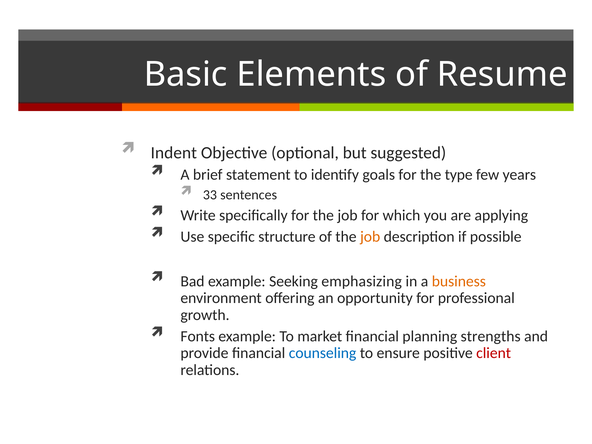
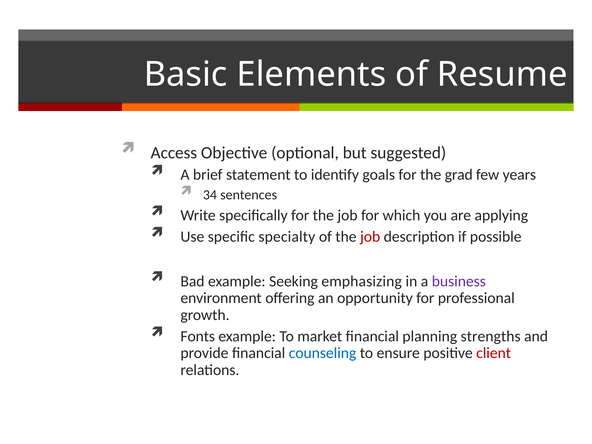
Indent: Indent -> Access (174, 153)
type: type -> grad (459, 175)
33: 33 -> 34 (210, 195)
structure: structure -> specialty (287, 237)
job colour: orange -> red (370, 237)
business colour: orange -> purple (459, 281)
